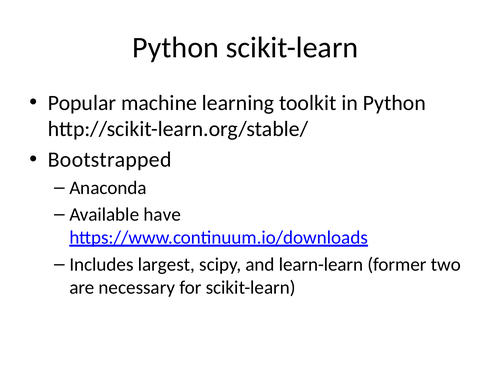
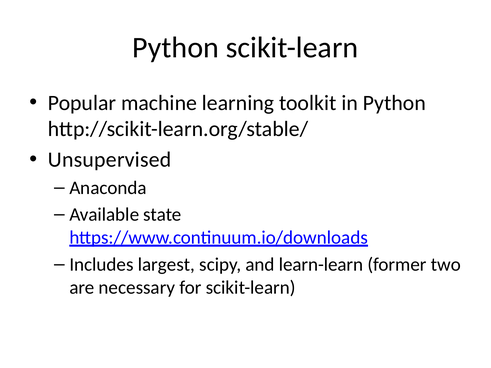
Bootstrapped: Bootstrapped -> Unsupervised (110, 160)
have: have -> state (162, 215)
